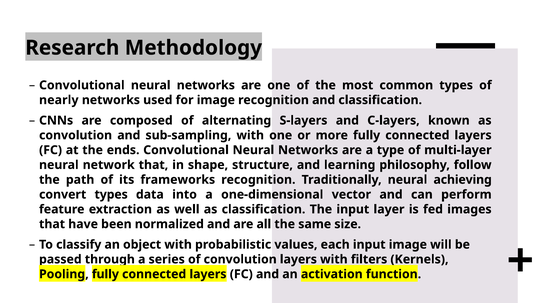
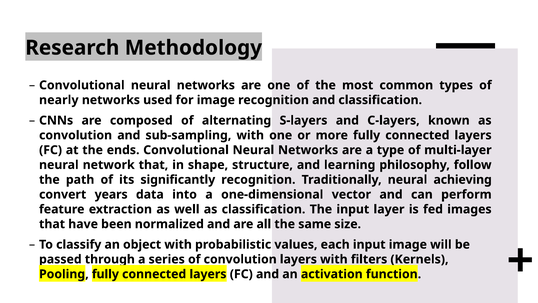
frameworks: frameworks -> significantly (178, 179)
convert types: types -> years (111, 194)
